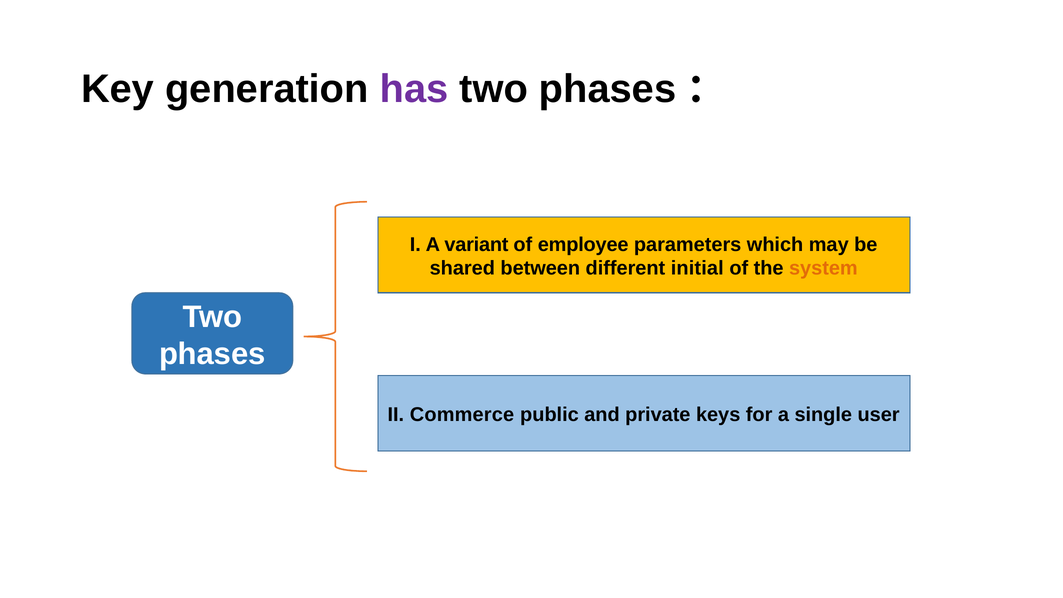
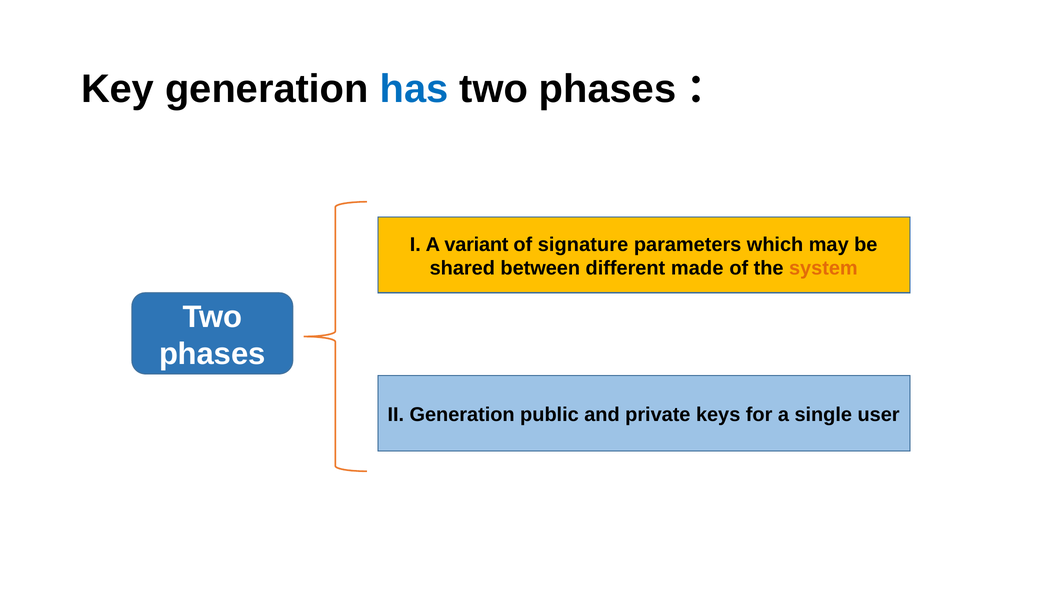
has colour: purple -> blue (414, 89)
employee: employee -> signature (583, 244)
initial: initial -> made (697, 268)
II Commerce: Commerce -> Generation (462, 414)
